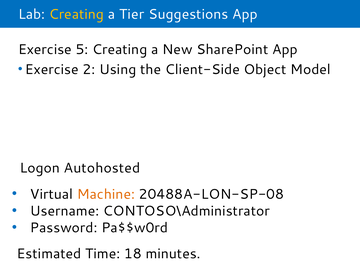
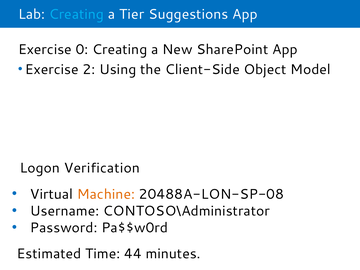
Creating colour: yellow -> light blue (76, 14)
5: 5 -> 0 (82, 50)
Autohosted: Autohosted -> Verification (102, 168)
18: 18 -> 44 (133, 254)
